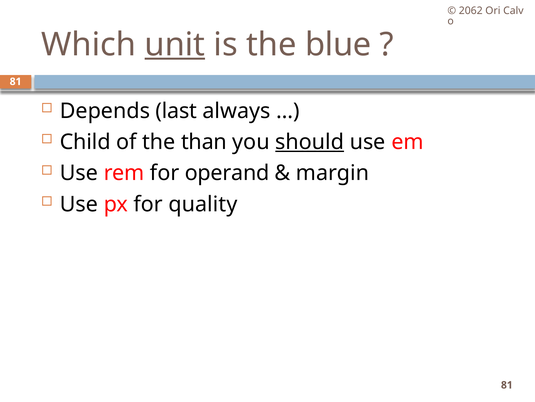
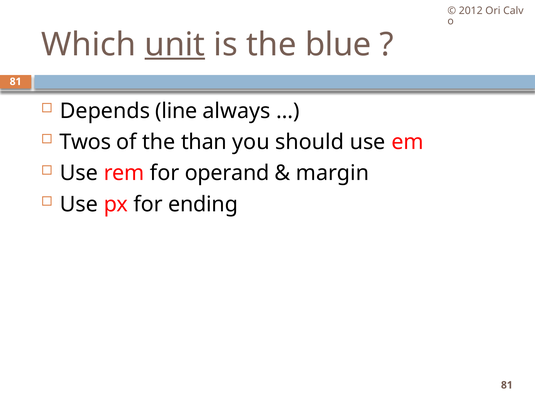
2062: 2062 -> 2012 (471, 11)
last: last -> line (176, 111)
Child: Child -> Twos (85, 142)
should underline: present -> none (310, 142)
quality: quality -> ending (203, 204)
